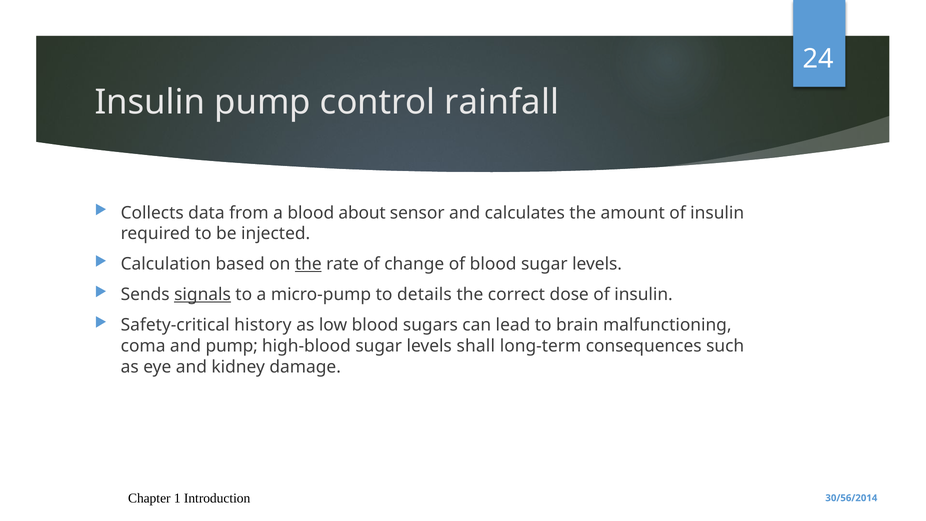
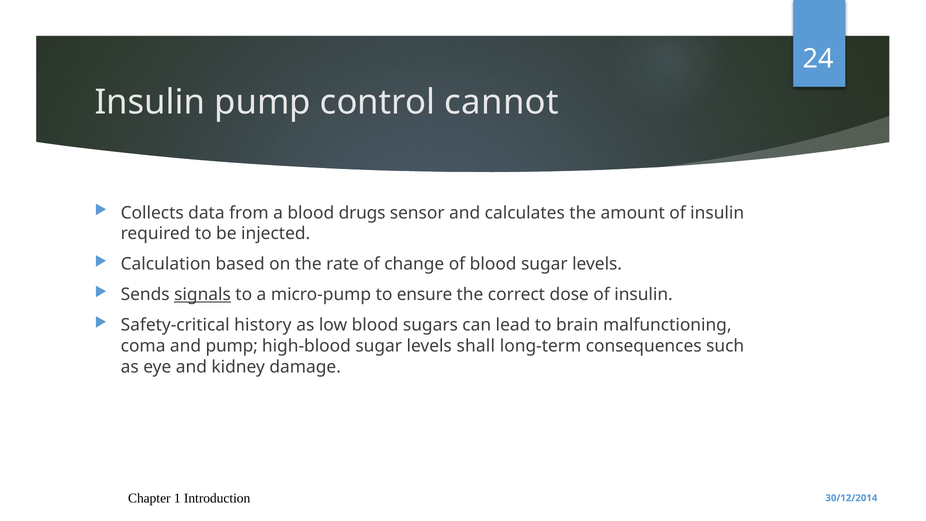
rainfall: rainfall -> cannot (502, 102)
about: about -> drugs (362, 213)
the underline: present -> none (308, 264)
details: details -> ensure (425, 295)
30/56/2014: 30/56/2014 -> 30/12/2014 (851, 498)
